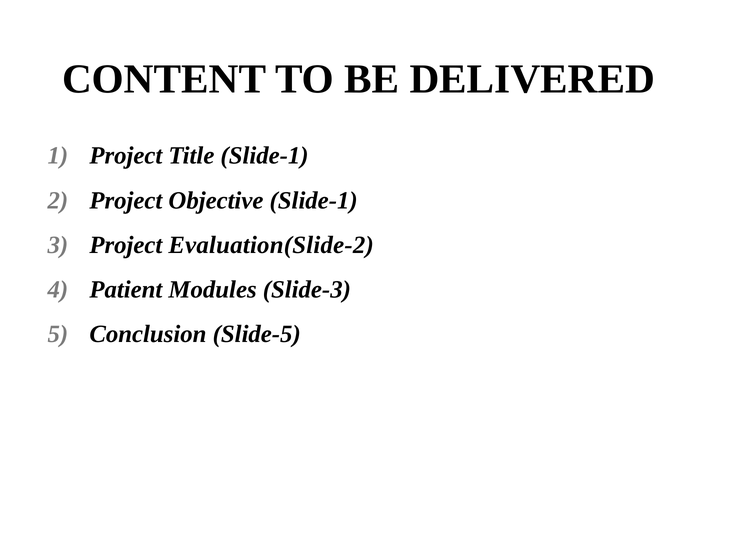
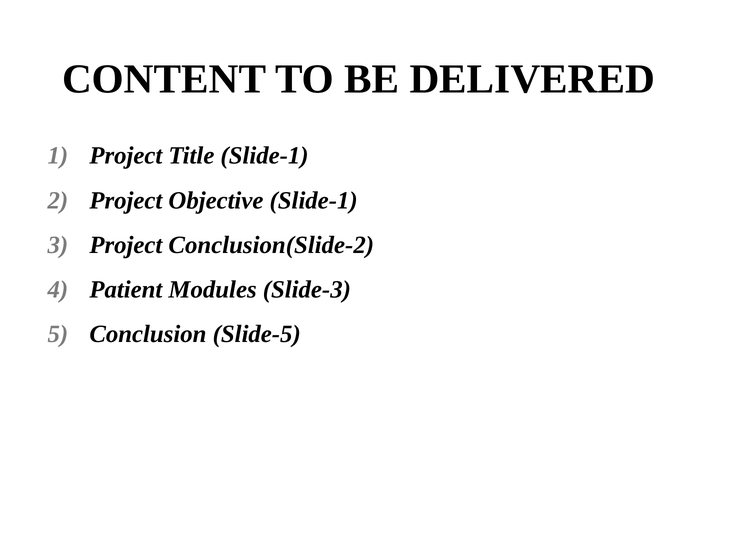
Evaluation(Slide-2: Evaluation(Slide-2 -> Conclusion(Slide-2 (271, 245)
